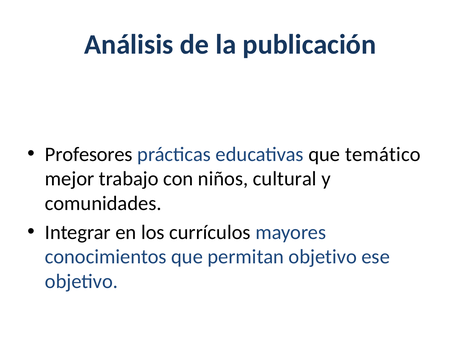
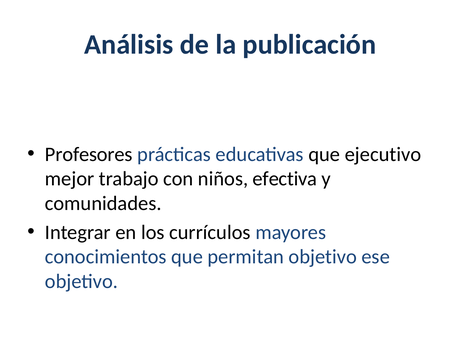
temático: temático -> ejecutivo (383, 154)
cultural: cultural -> efectiva (285, 179)
